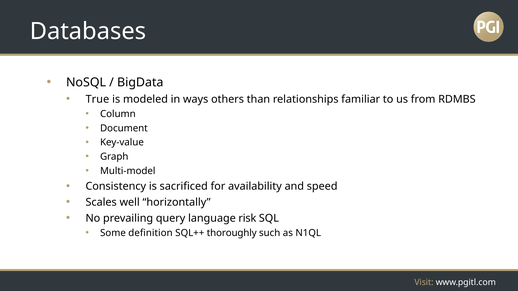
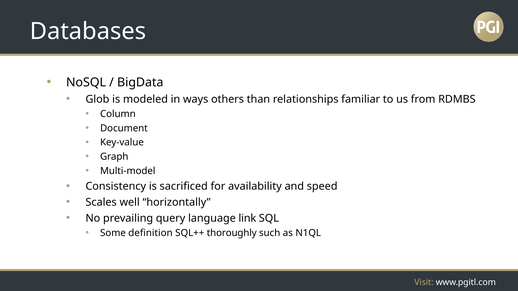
True: True -> Glob (97, 99)
risk: risk -> link (247, 218)
